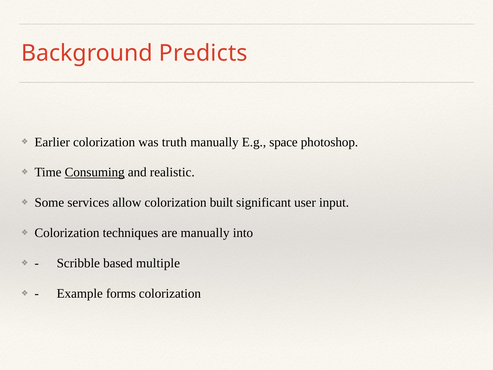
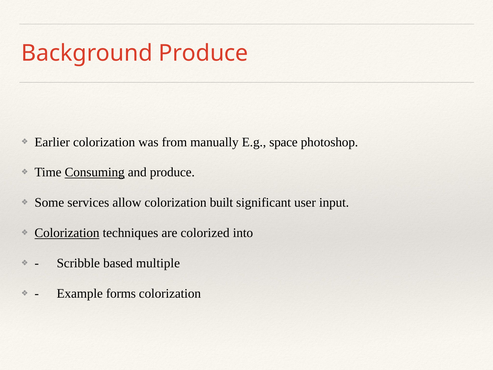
Background Predicts: Predicts -> Produce (203, 53)
truth: truth -> from (174, 142)
and realistic: realistic -> produce (172, 172)
Colorization underline: none -> present (67, 233)
are manually: manually -> colorized (205, 233)
